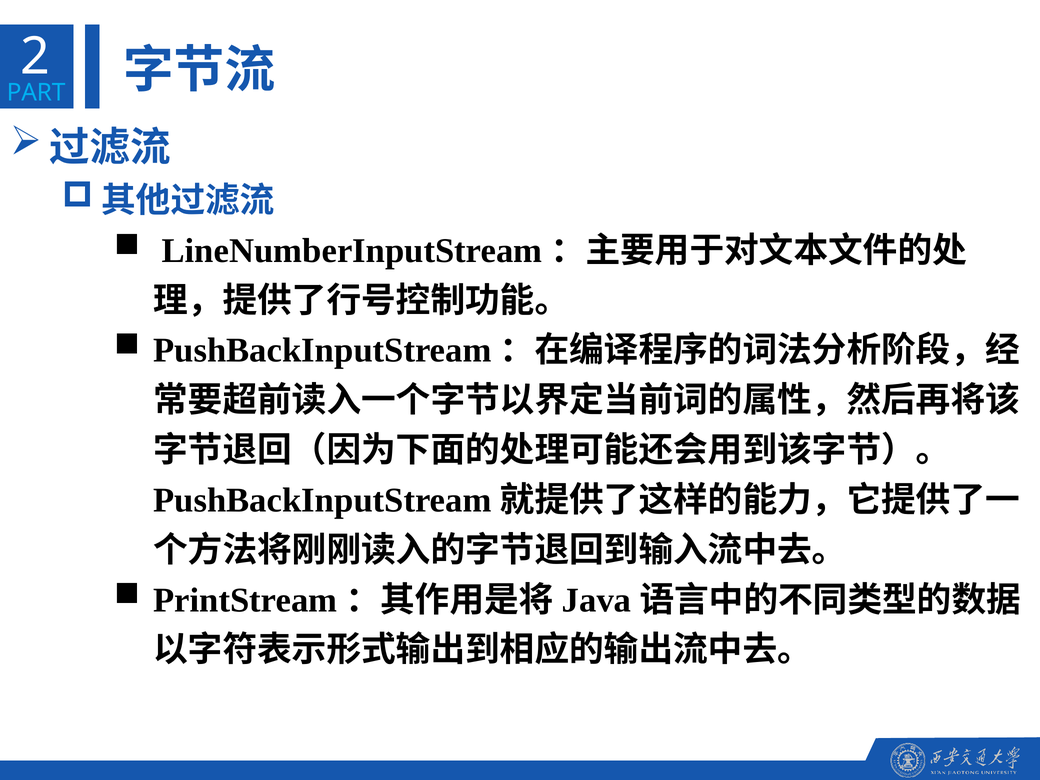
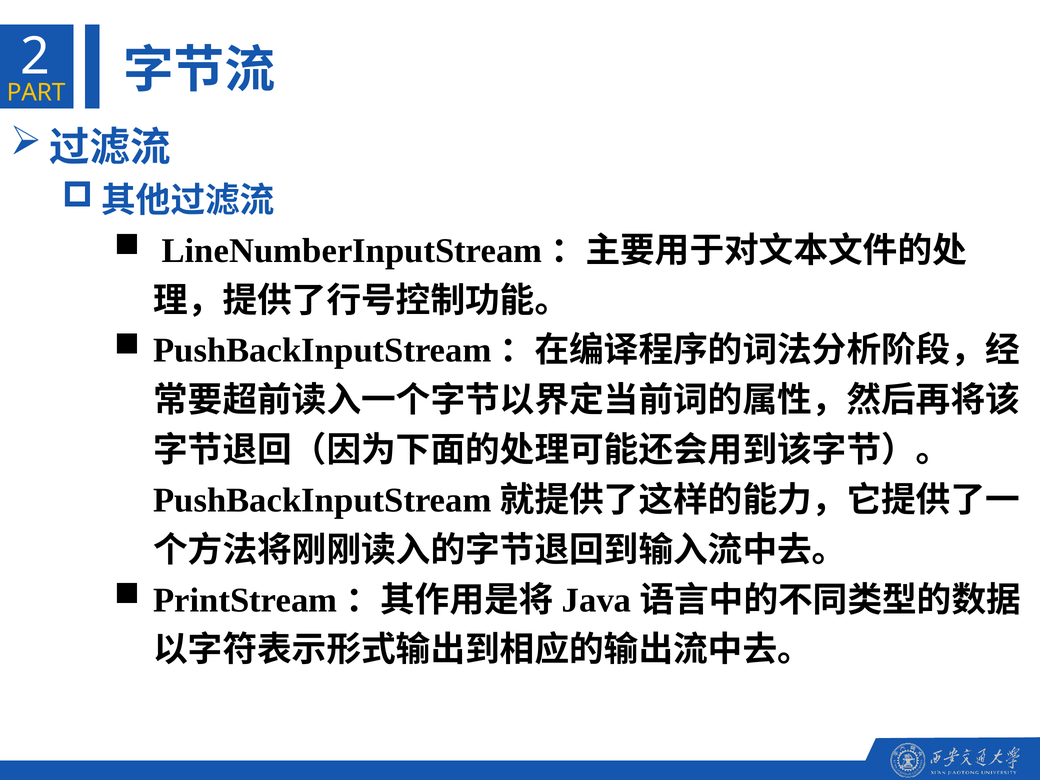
PART colour: light blue -> yellow (36, 93)
